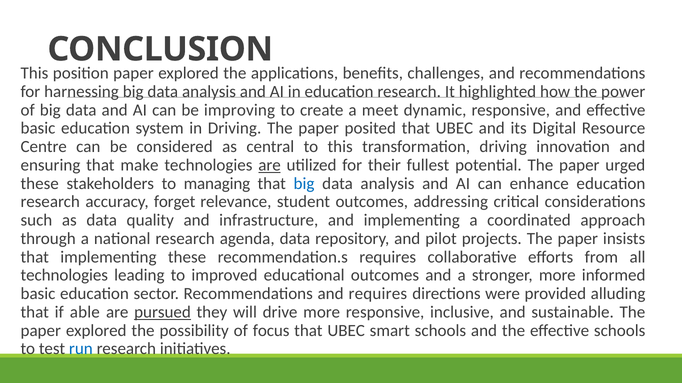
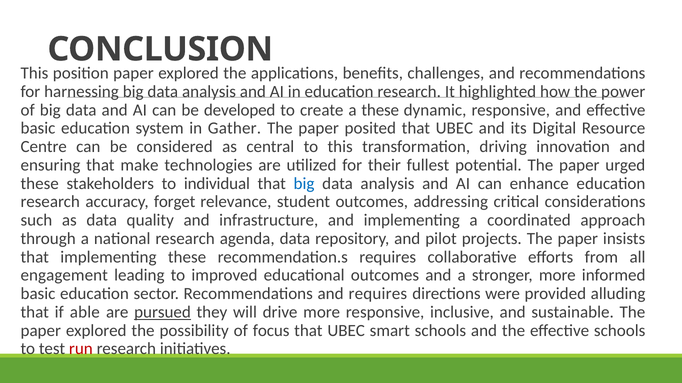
improving: improving -> developed (240, 110)
a meet: meet -> these (380, 110)
in Driving: Driving -> Gather (234, 129)
are underline: present -> none (270, 165)
managing: managing -> individual (217, 184)
technologies: technologies -> engagement (64, 276)
run colour: blue -> red (81, 349)
